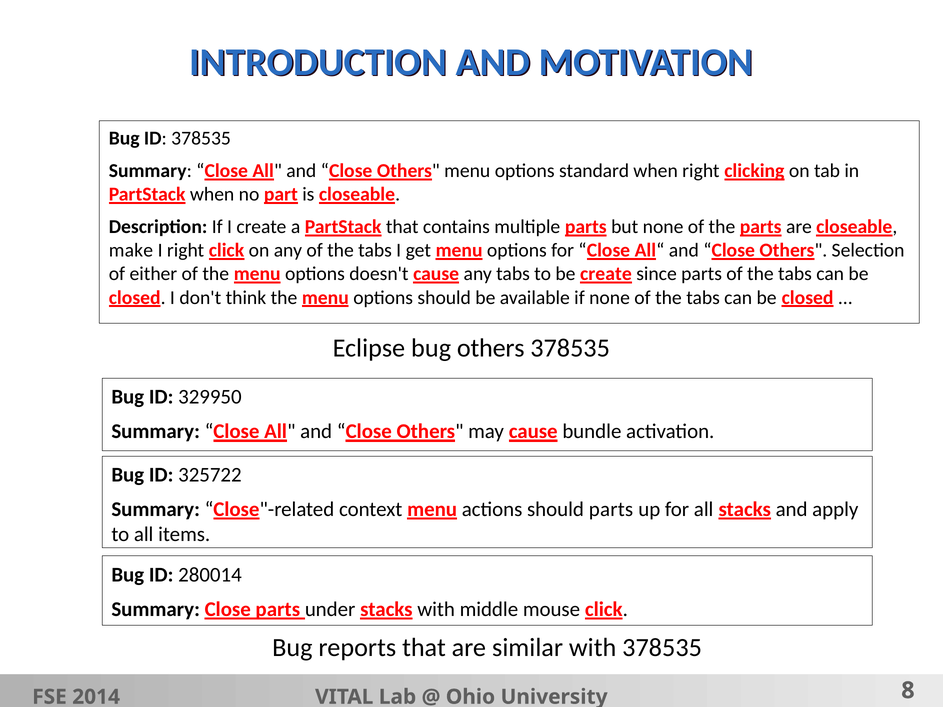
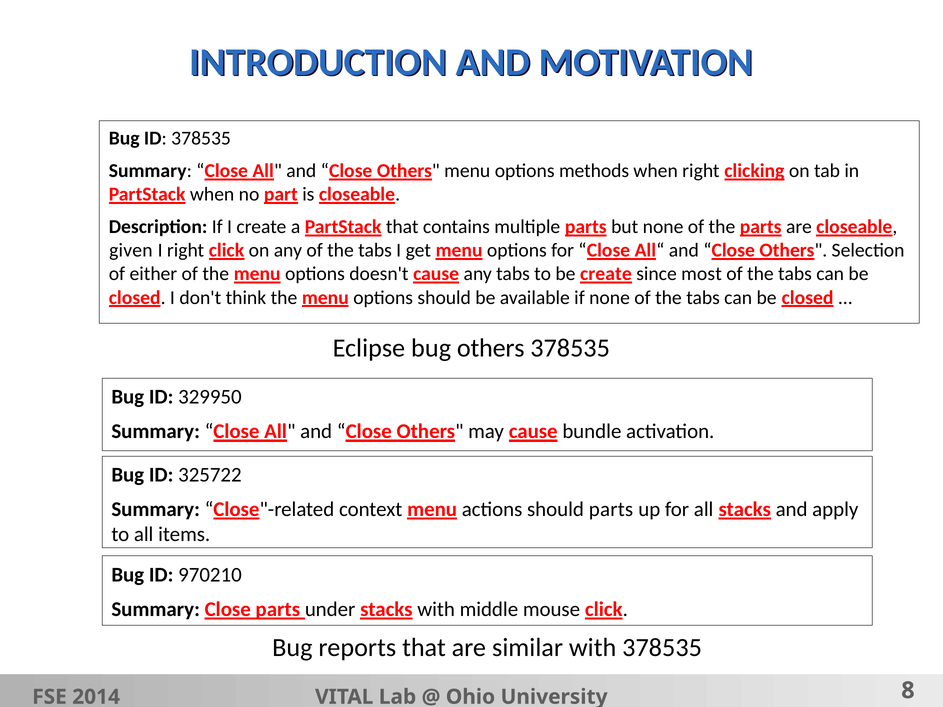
standard: standard -> methods (594, 171)
make: make -> given (131, 251)
since parts: parts -> most (701, 274)
280014: 280014 -> 970210 (210, 575)
